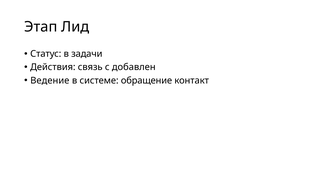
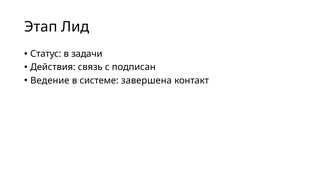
добавлен: добавлен -> подписан (134, 67)
обращение: обращение -> завершена (146, 80)
